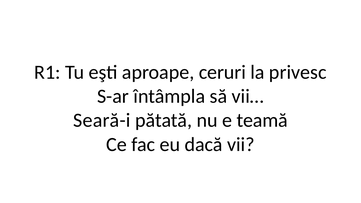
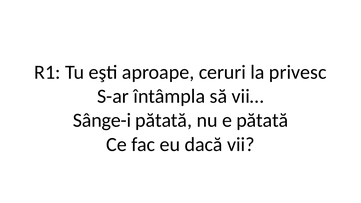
Seară-i: Seară-i -> Sânge-i (102, 120)
e teamă: teamă -> pătată (262, 120)
